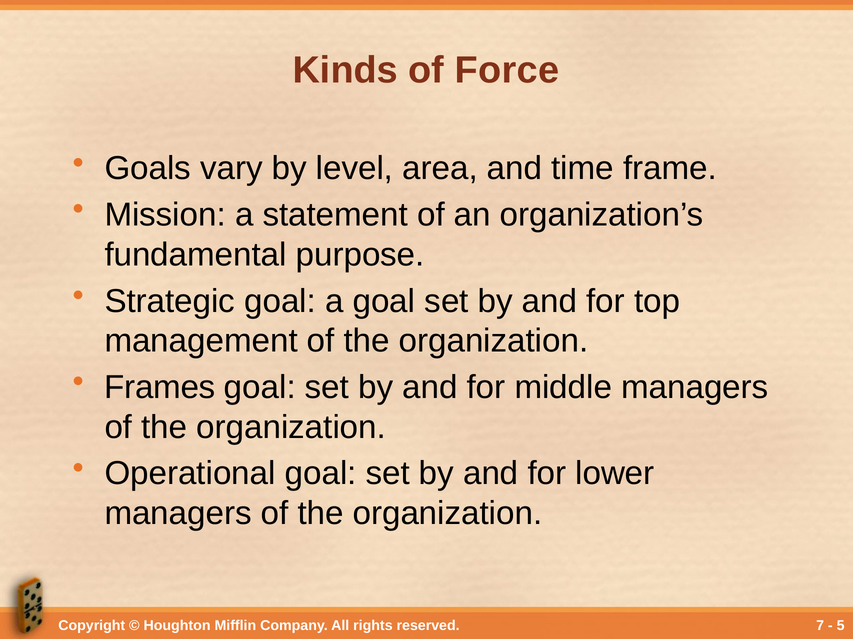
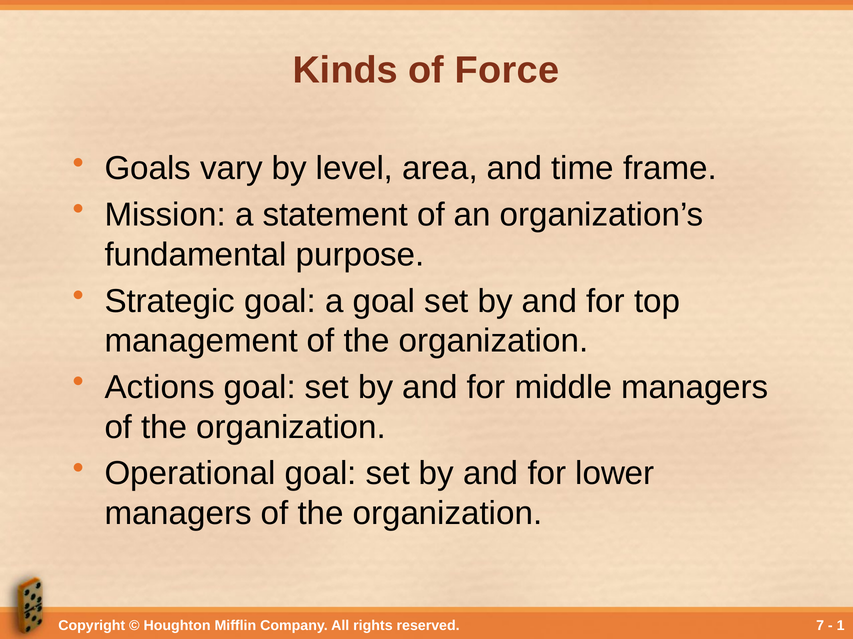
Frames: Frames -> Actions (160, 388)
5: 5 -> 1 (841, 626)
